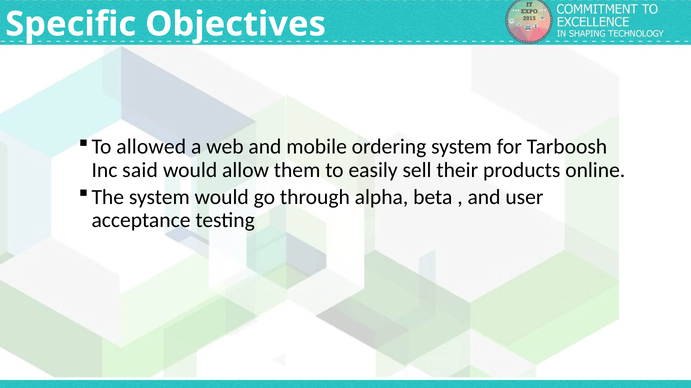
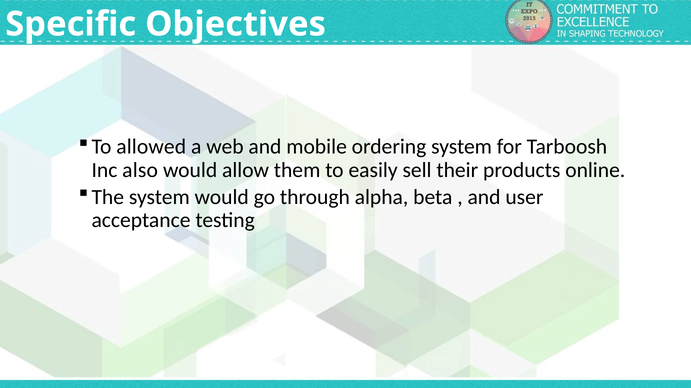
said: said -> also (140, 170)
